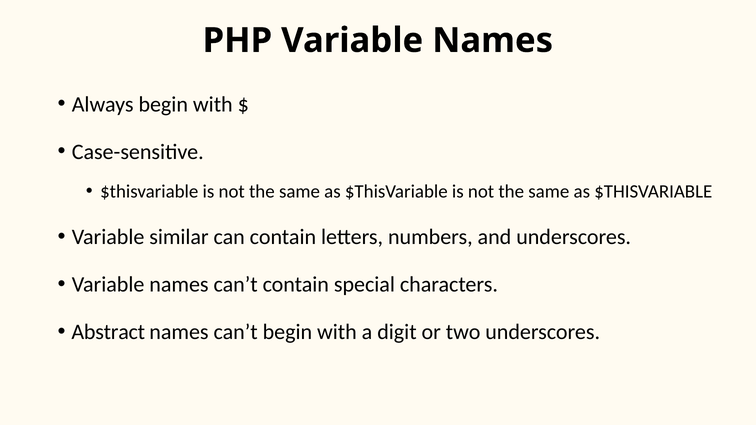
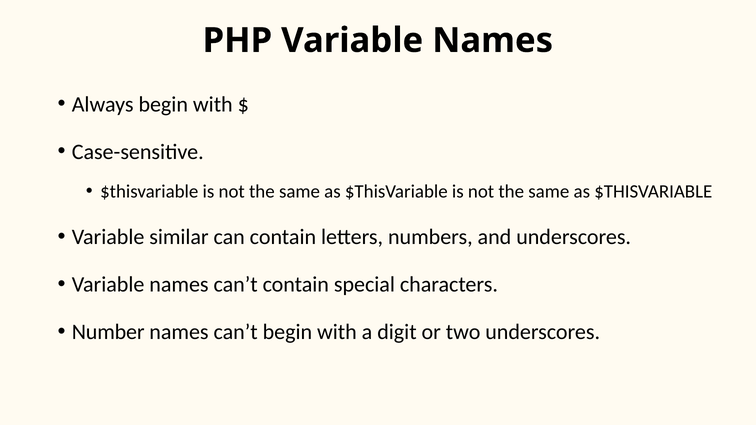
Abstract: Abstract -> Number (108, 332)
